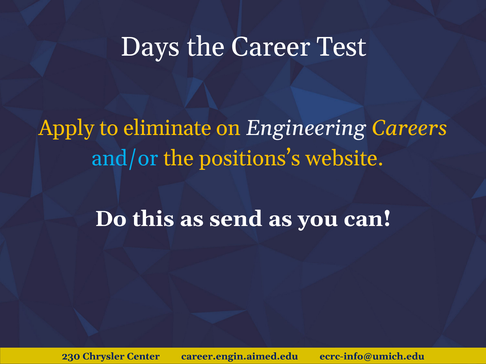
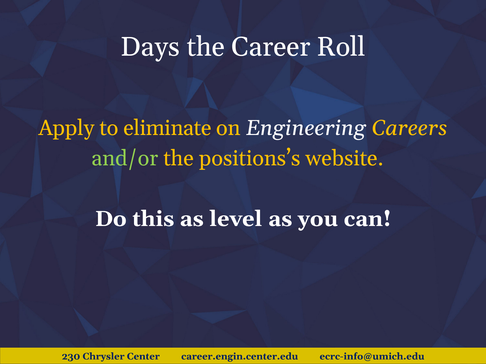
Test: Test -> Roll (341, 47)
and/or colour: light blue -> light green (125, 159)
send: send -> level (236, 219)
career.engin.aimed.edu: career.engin.aimed.edu -> career.engin.center.edu (240, 357)
